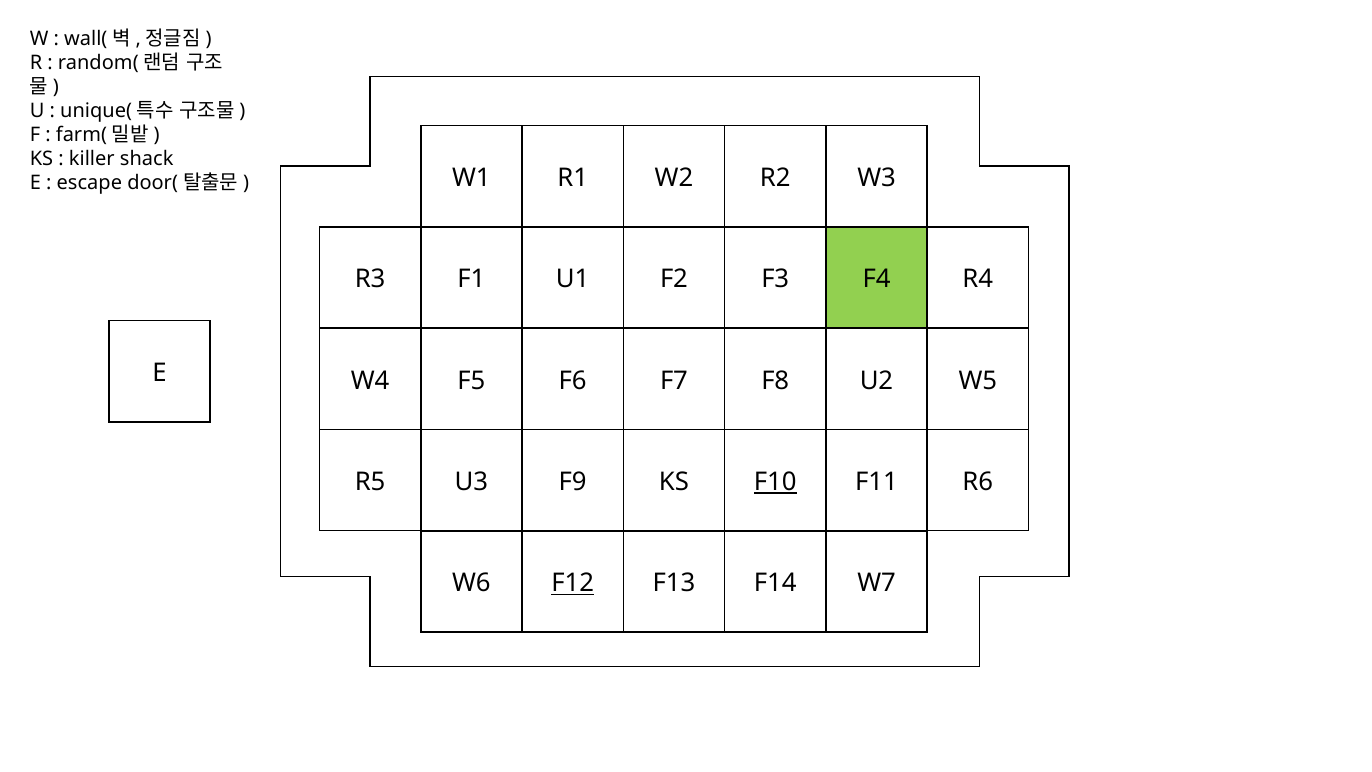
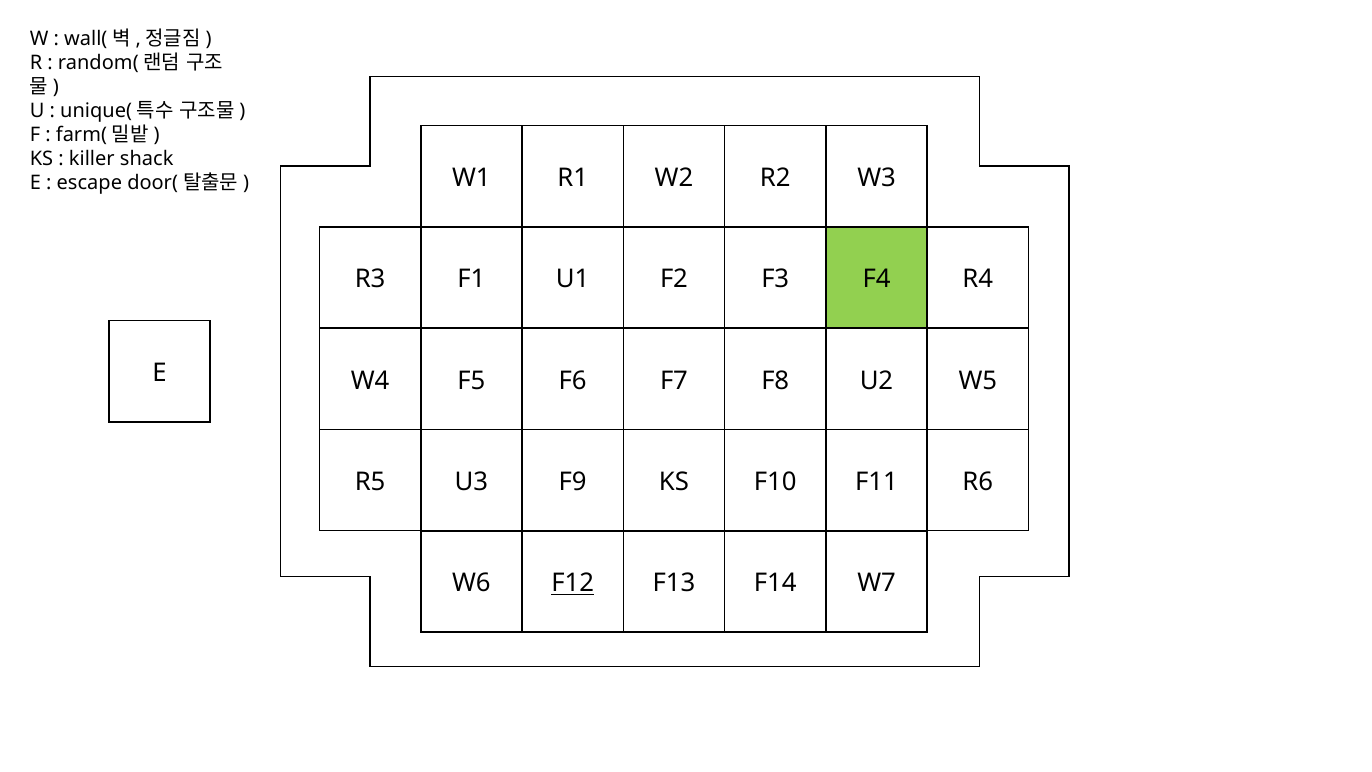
F10 underline: present -> none (775, 482)
